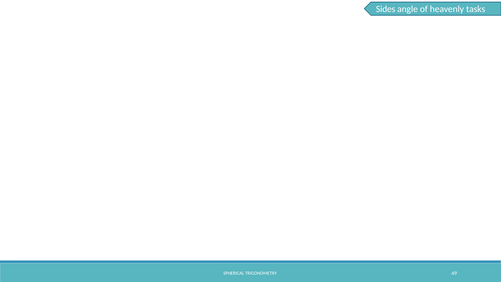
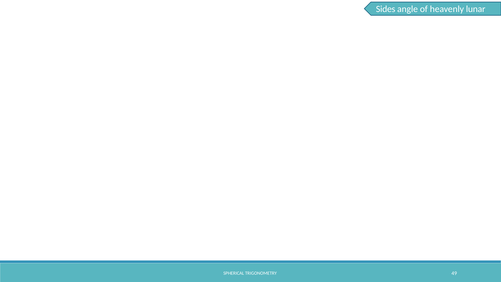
tasks: tasks -> lunar (476, 9)
